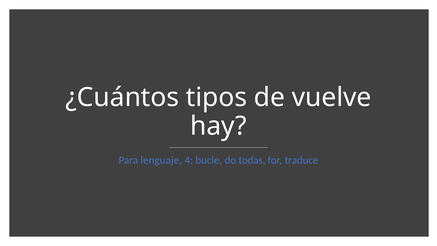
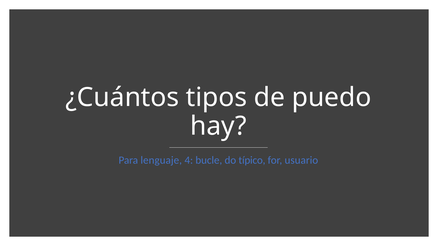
vuelve: vuelve -> puedo (332, 97)
todas: todas -> típico (252, 160)
traduce: traduce -> usuario (301, 160)
